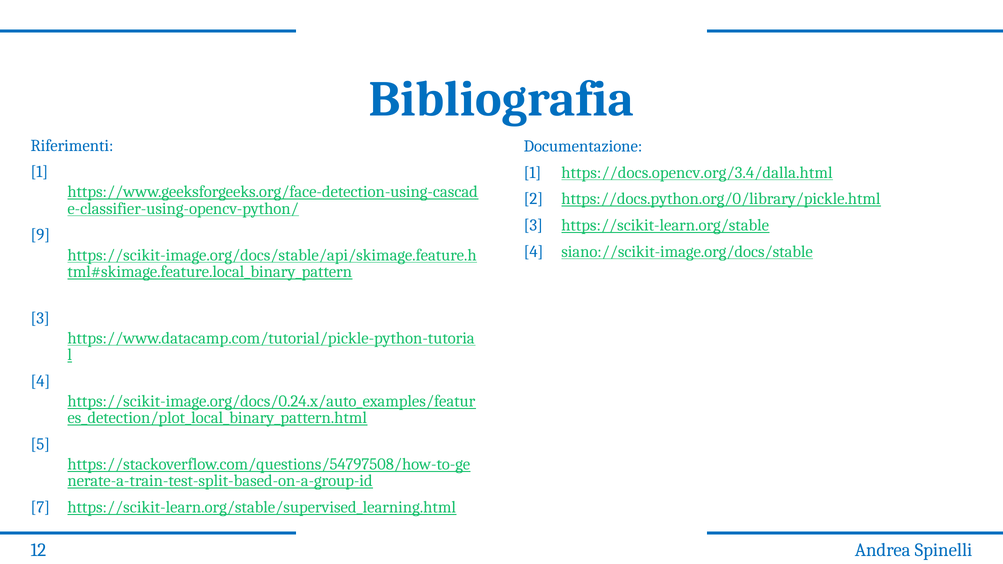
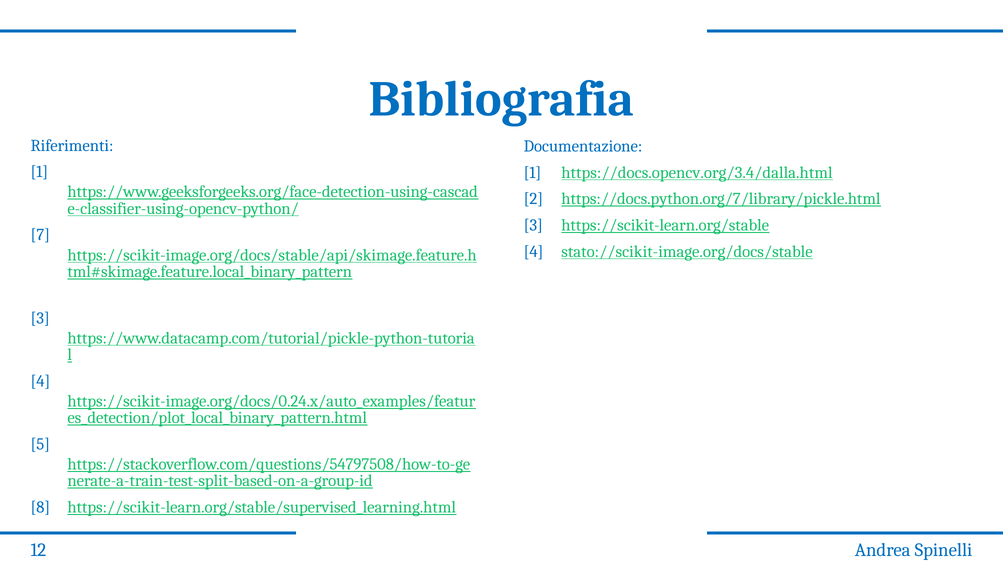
https://docs.python.org/0/library/pickle.html: https://docs.python.org/0/library/pickle.html -> https://docs.python.org/7/library/pickle.html (721, 199)
9: 9 -> 7 (40, 235)
siano://scikit-image.org/docs/stable: siano://scikit-image.org/docs/stable -> stato://scikit-image.org/docs/stable (687, 252)
7: 7 -> 8 (40, 507)
